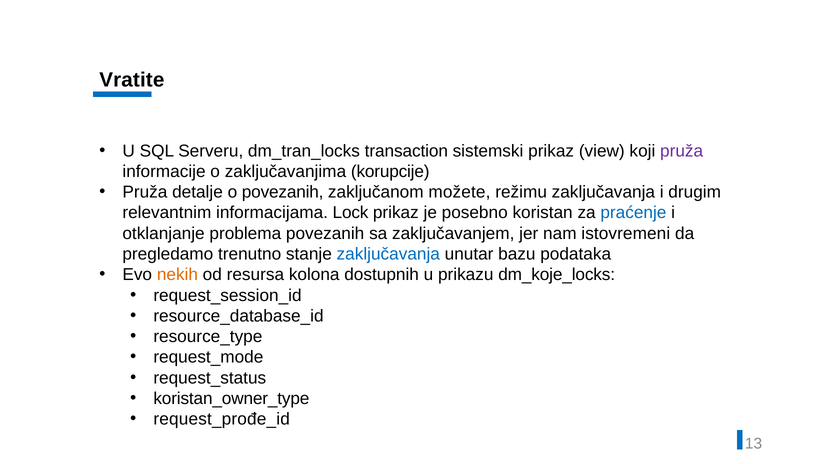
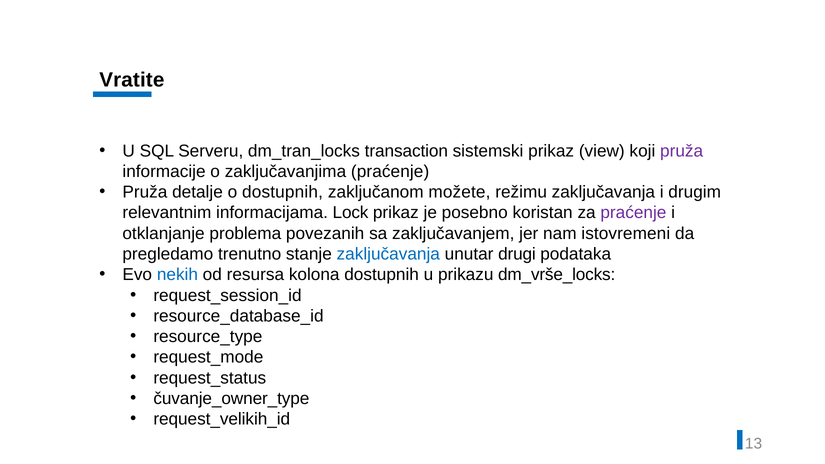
zaključavanjima korupcije: korupcije -> praćenje (390, 172)
o povezanih: povezanih -> dostupnih (282, 192)
praćenje colour: blue -> purple (633, 213)
bazu: bazu -> drugi (517, 254)
nekih colour: orange -> blue (177, 275)
dm_koje_locks: dm_koje_locks -> dm_vrše_locks (557, 275)
koristan_owner_type: koristan_owner_type -> čuvanje_owner_type (231, 399)
request_prođe_id: request_prođe_id -> request_velikih_id (222, 419)
